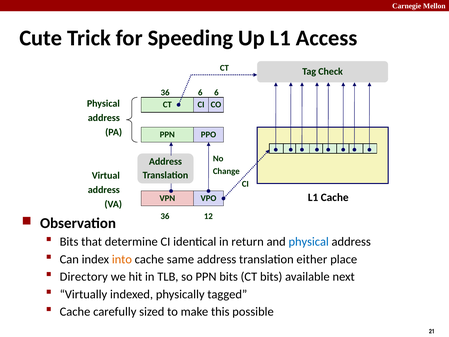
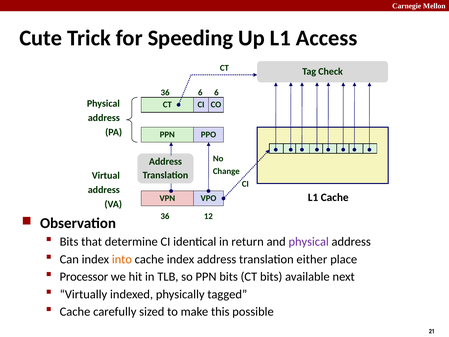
physical colour: blue -> purple (309, 242)
cache same: same -> index (180, 259)
Directory: Directory -> Processor (84, 277)
